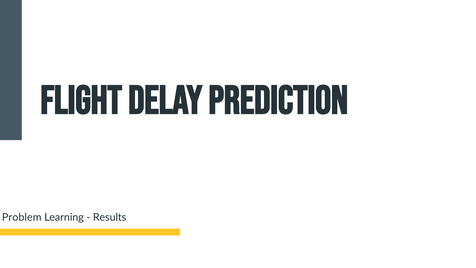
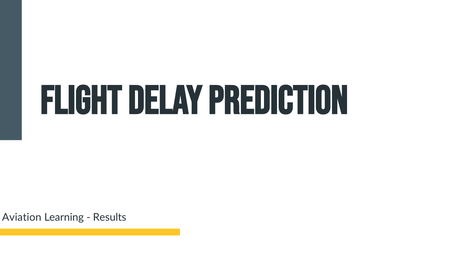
Problem: Problem -> Aviation (22, 217)
